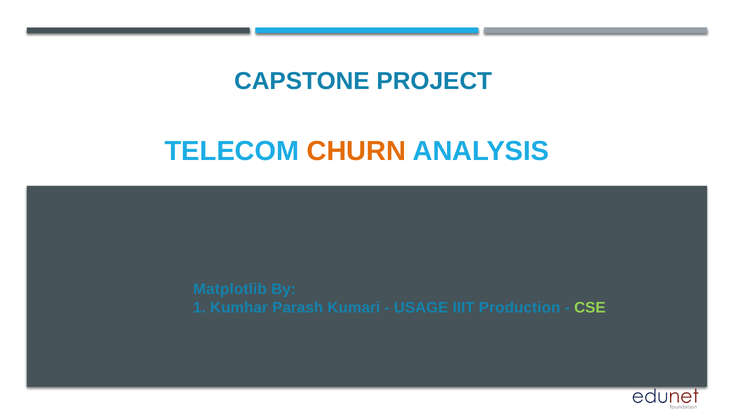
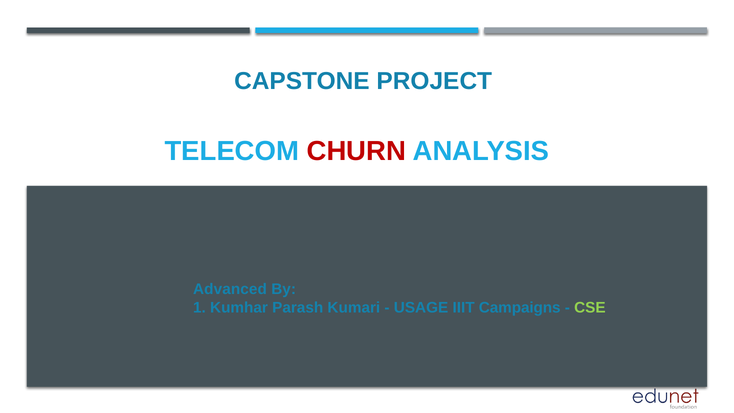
CHURN colour: orange -> red (356, 151)
Matplotlib: Matplotlib -> Advanced (230, 289)
Production: Production -> Campaigns (520, 307)
